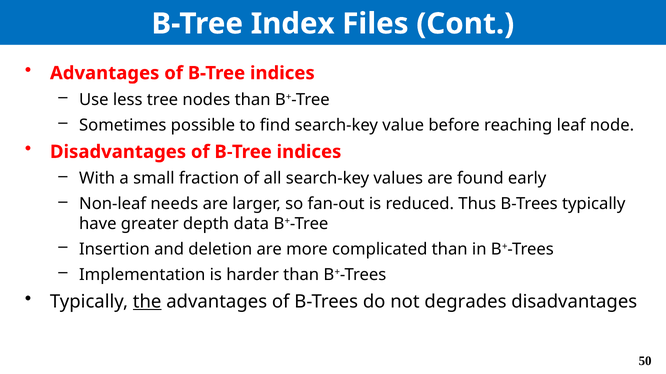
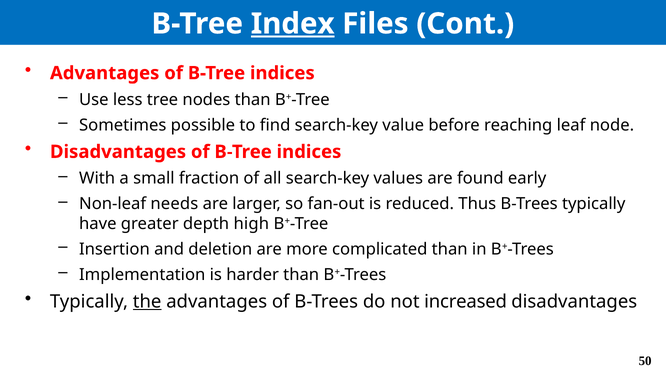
Index underline: none -> present (293, 24)
data: data -> high (251, 224)
degrades: degrades -> increased (466, 302)
